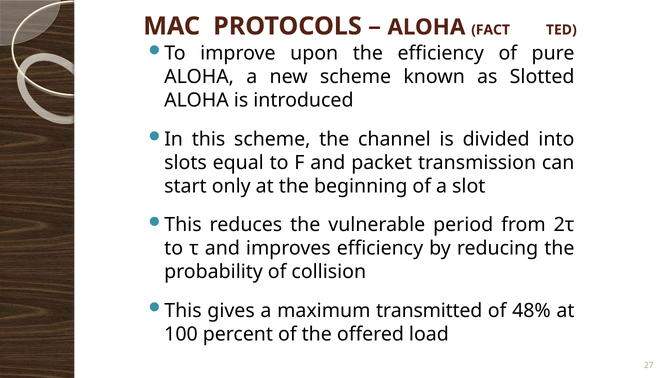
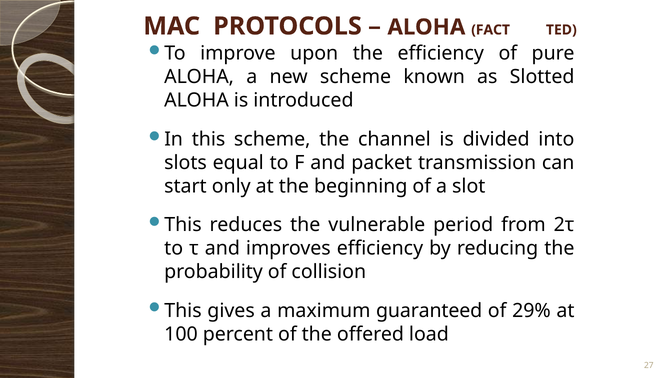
transmitted: transmitted -> guaranteed (429, 310)
48%: 48% -> 29% (531, 310)
